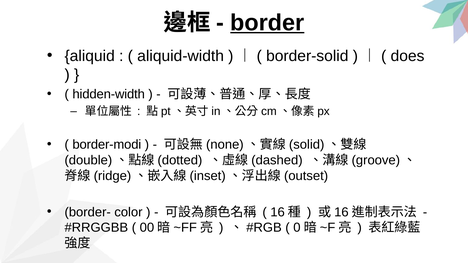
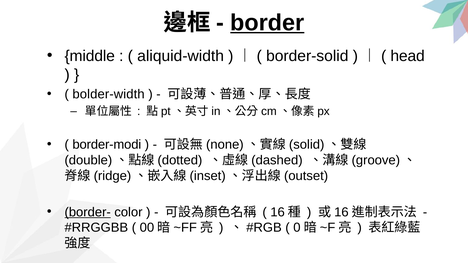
aliquid: aliquid -> middle (90, 56)
does: does -> head (408, 56)
hidden-width: hidden-width -> bolder-width (109, 94)
border- underline: none -> present (88, 212)
